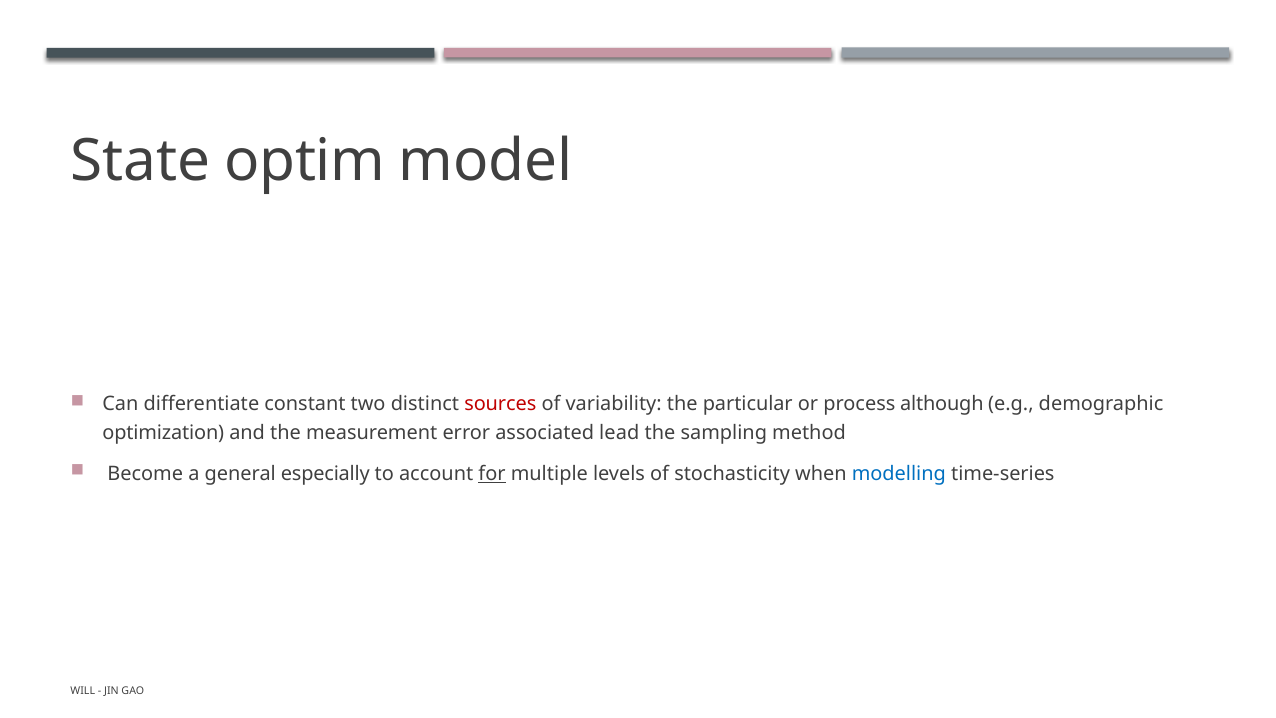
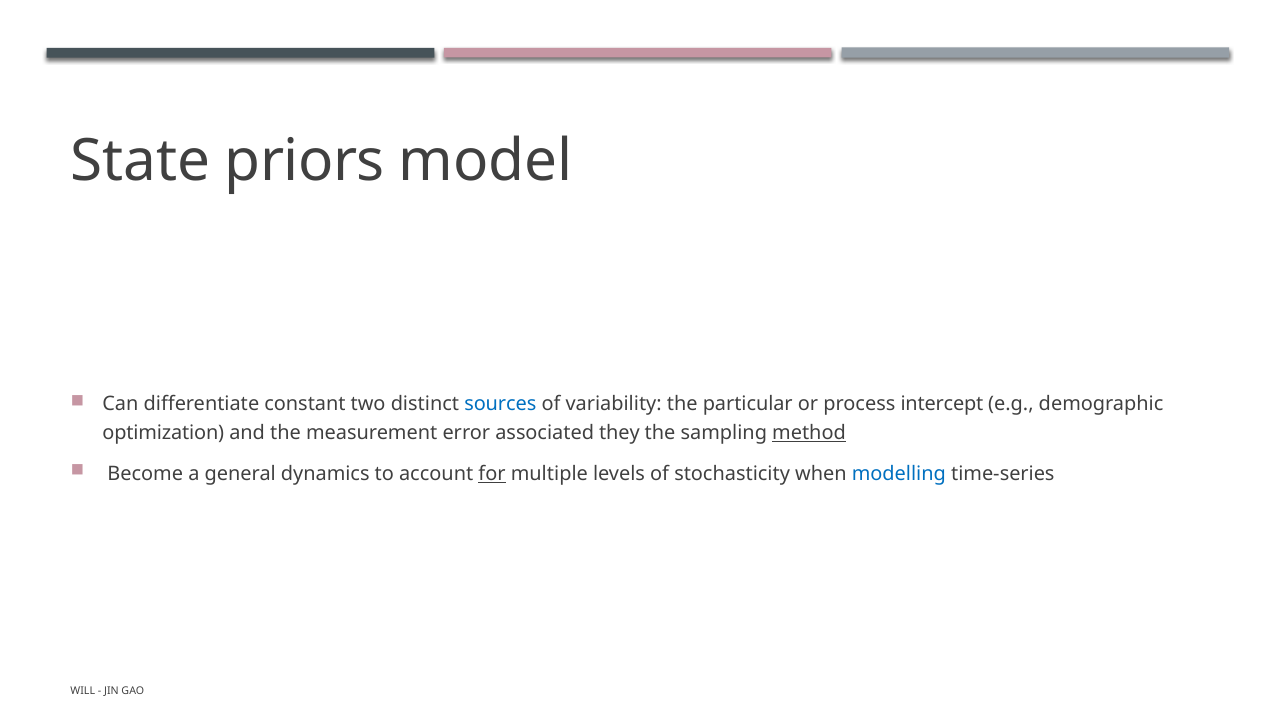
optim: optim -> priors (305, 161)
sources colour: red -> blue (500, 404)
although: although -> intercept (942, 404)
lead: lead -> they (619, 433)
method underline: none -> present (809, 433)
especially: especially -> dynamics (325, 474)
